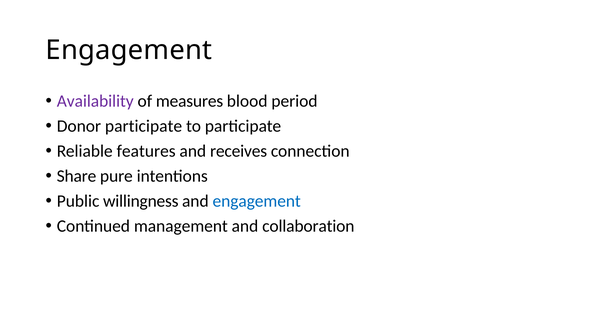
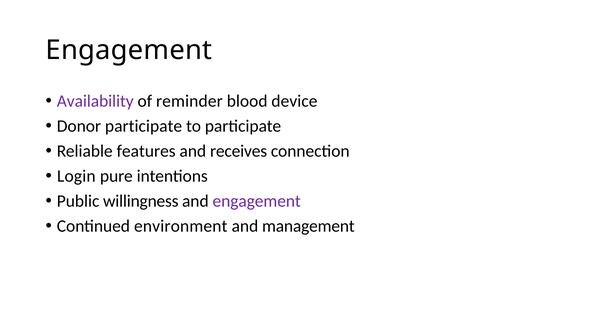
measures: measures -> reminder (189, 101)
period: period -> device (294, 101)
Share: Share -> Login (76, 176)
engagement colour: blue -> purple (257, 201)
management: management -> environment (181, 226)
collaboration: collaboration -> management (308, 226)
